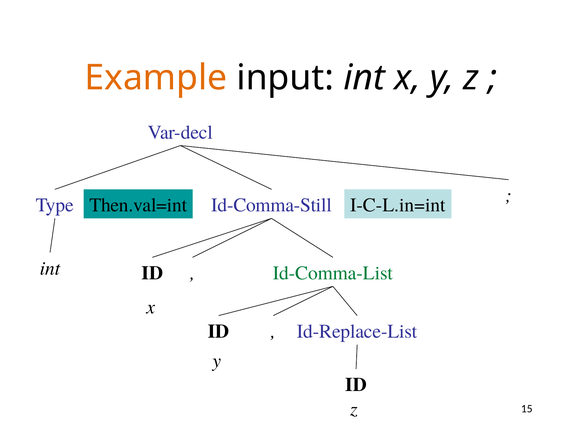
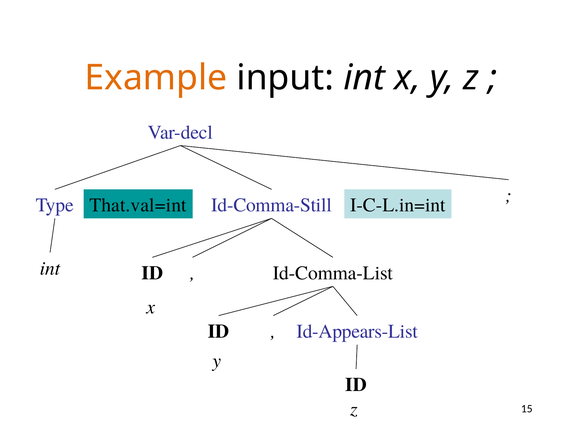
Then.val=int: Then.val=int -> That.val=int (138, 205)
Id-Comma-List colour: green -> black (333, 273)
Id-Replace-List: Id-Replace-List -> Id-Appears-List (357, 331)
